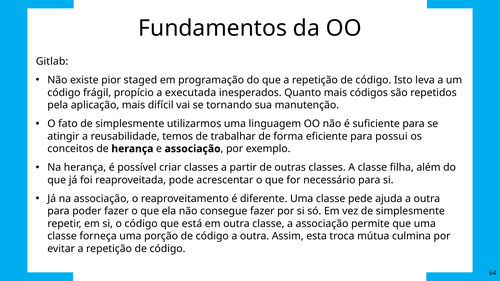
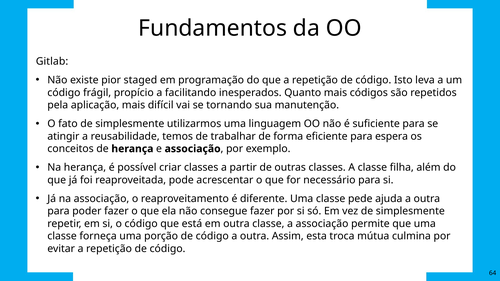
executada: executada -> facilitando (191, 93)
possui: possui -> espera (392, 136)
